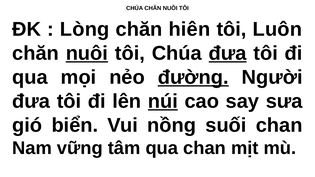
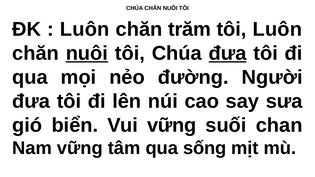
Lòng: Lòng -> Luôn (85, 29)
hiên: hiên -> trăm (190, 29)
đường underline: present -> none (193, 77)
núi underline: present -> none (163, 101)
Vui nồng: nồng -> vững (172, 125)
qua chan: chan -> sống (205, 148)
